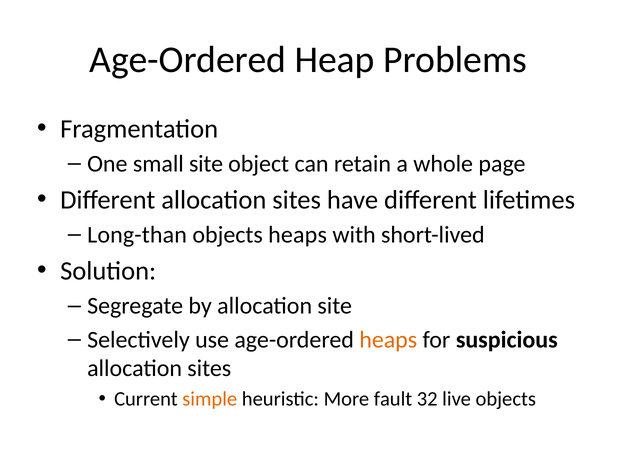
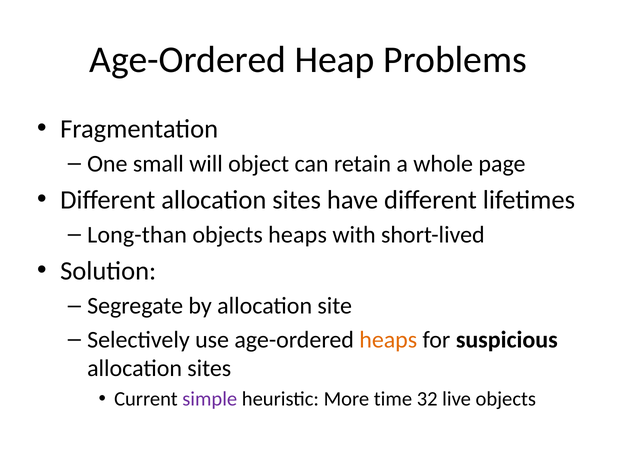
small site: site -> will (206, 164)
simple colour: orange -> purple (210, 399)
fault: fault -> time (393, 399)
